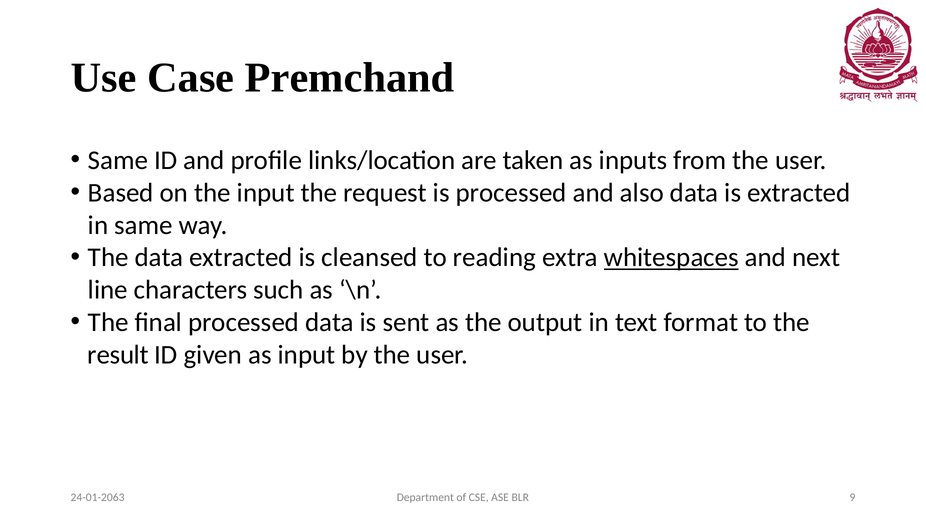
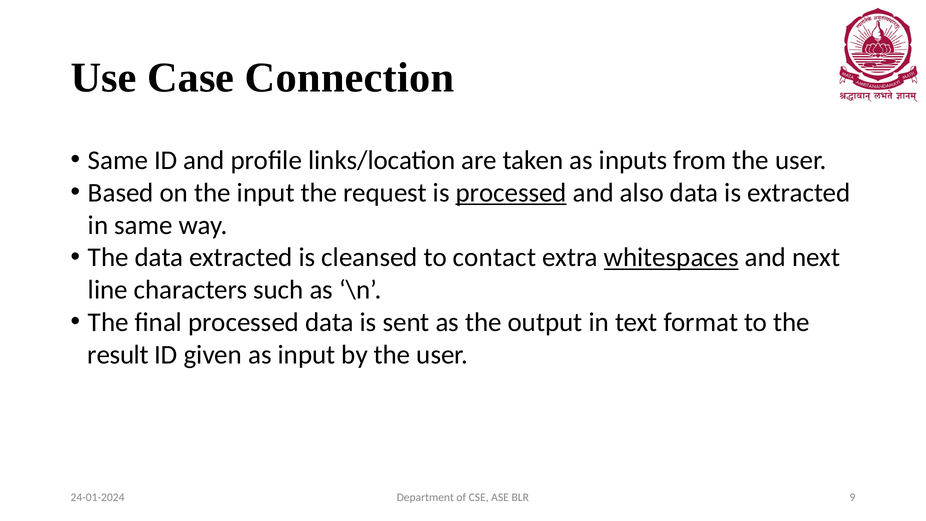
Premchand: Premchand -> Connection (350, 78)
processed underline: none -> present (511, 193)
reading: reading -> contact (494, 258)
24-01-2063: 24-01-2063 -> 24-01-2024 (98, 497)
